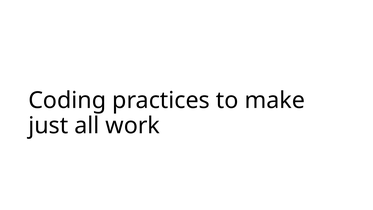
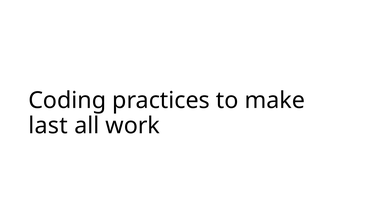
just: just -> last (48, 125)
